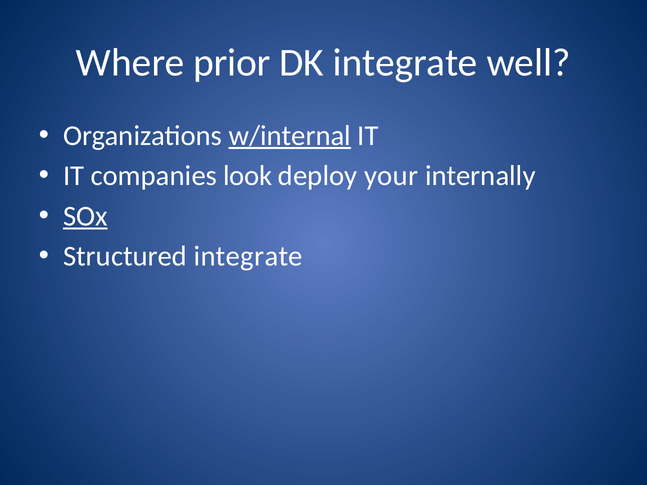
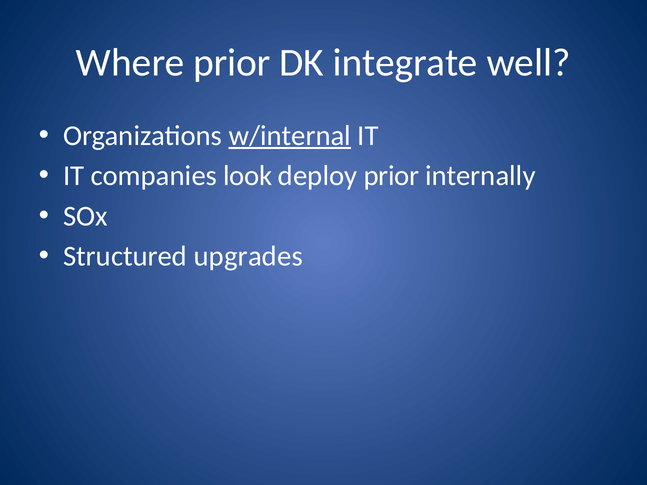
deploy your: your -> prior (391, 176)
SOx underline: present -> none (85, 216)
Structured integrate: integrate -> upgrades (248, 257)
